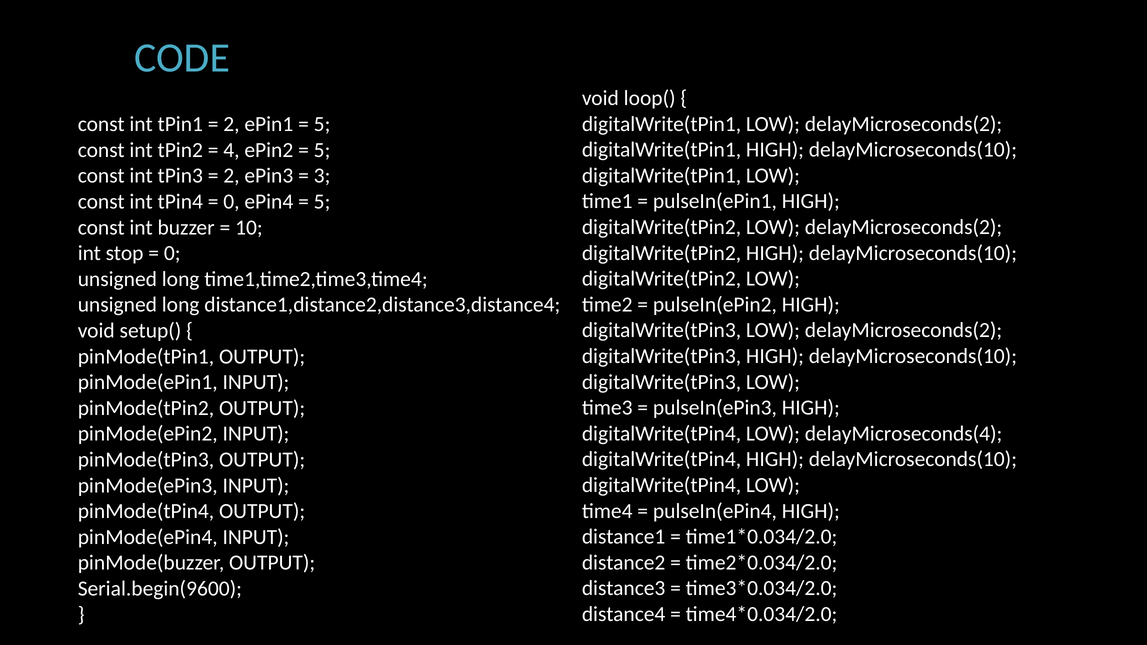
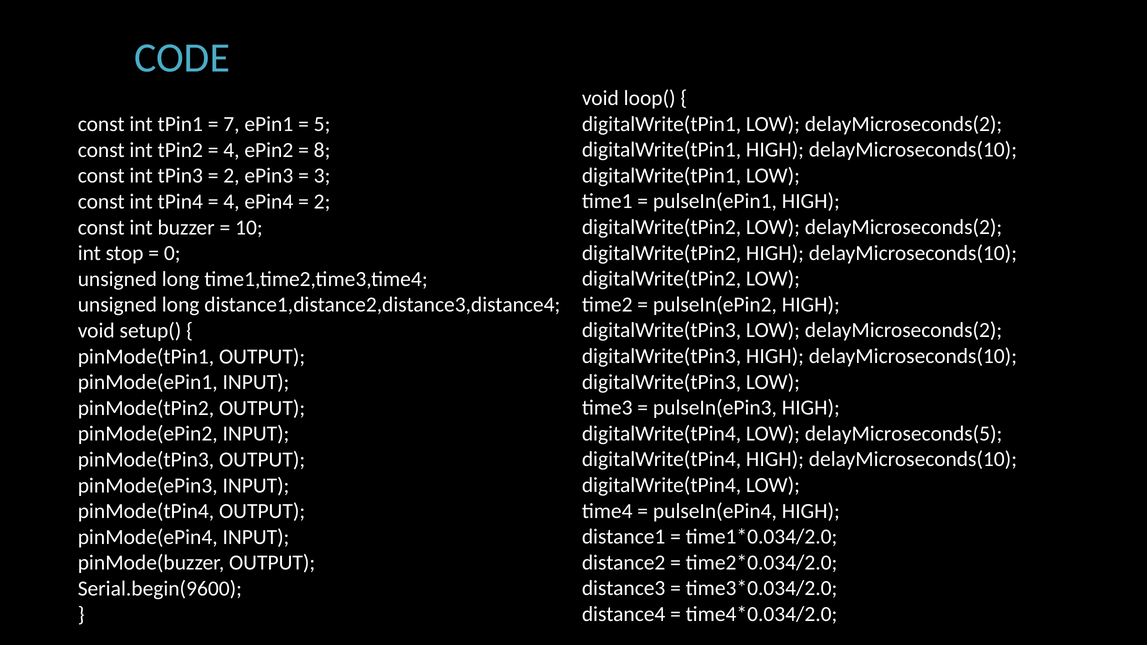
2: 2 -> 7 (231, 124)
5: 5 -> 8 (322, 150)
0: 0 -> 4 (231, 202)
5: 5 -> 2 (322, 202)
delayMicroseconds(4: delayMicroseconds(4 -> delayMicroseconds(5 (904, 434)
